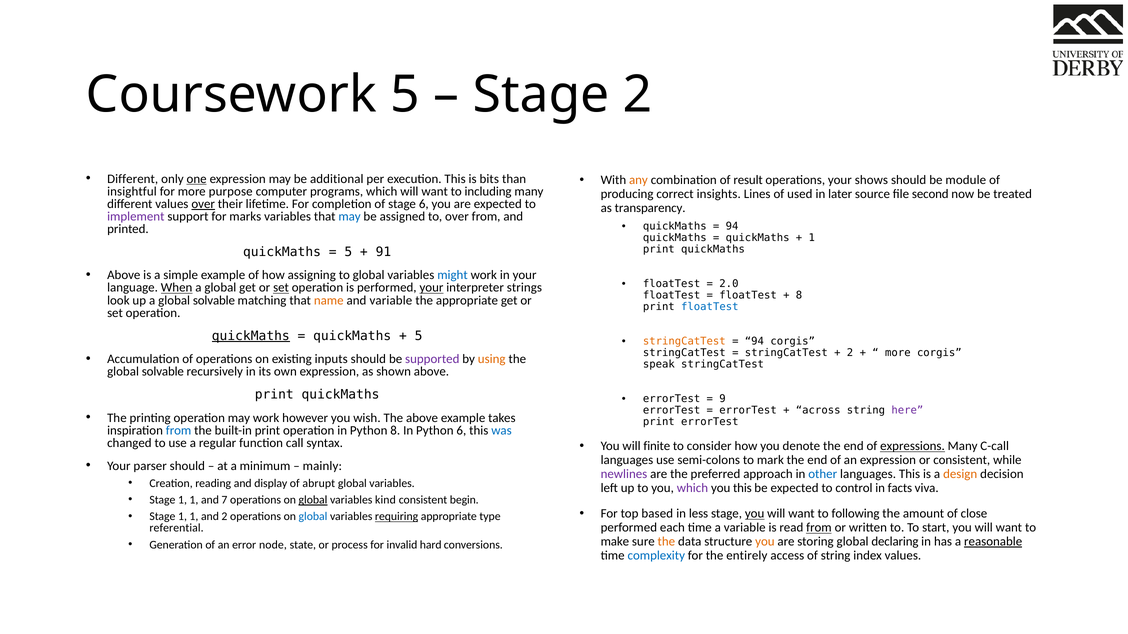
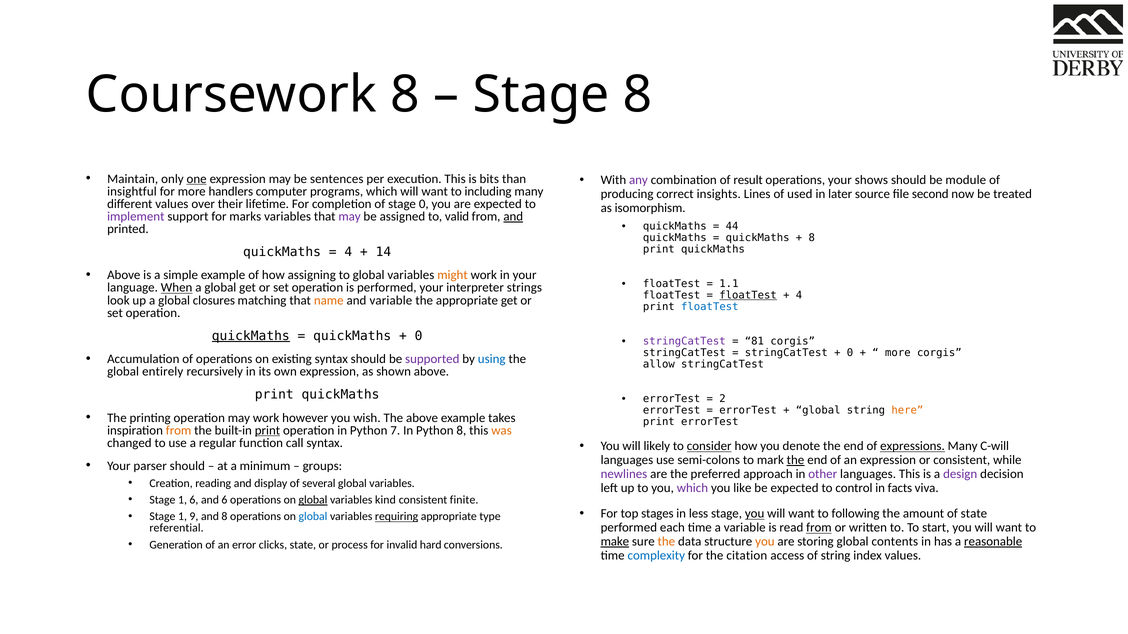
Coursework 5: 5 -> 8 (405, 95)
Stage 2: 2 -> 8 (638, 95)
Different: Different -> Maintain (133, 179)
additional: additional -> sentences (337, 179)
any colour: orange -> purple (638, 180)
purpose: purpose -> handlers (231, 191)
over underline: present -> none (203, 204)
stage 6: 6 -> 0 (424, 204)
transparency: transparency -> isomorphism (650, 208)
may colour: blue -> purple (350, 217)
to over: over -> valid (457, 217)
and underline: none -> present (513, 217)
94: 94 -> 44 (732, 227)
1: 1 -> 8 (812, 238)
5: 5 -> 4 (348, 252)
91: 91 -> 14 (383, 252)
might colour: blue -> orange (453, 275)
2.0: 2.0 -> 1.1 (729, 284)
set underline: present -> none (281, 288)
your underline: present -> none (431, 288)
floatTest underline: none -> present (748, 295)
8: 8 -> 4 (799, 295)
a global solvable: solvable -> closures (214, 300)
5: 5 -> 0 (419, 336)
stringCatTest colour: orange -> purple (684, 342)
94: 94 -> 81 (754, 342)
2: 2 -> 0 (850, 353)
existing inputs: inputs -> syntax (331, 359)
using colour: orange -> blue (492, 359)
speak: speak -> allow (659, 364)
solvable: solvable -> entirely (163, 372)
9: 9 -> 2 (723, 399)
across: across -> global (818, 411)
here colour: purple -> orange (907, 411)
from colour: blue -> orange (179, 431)
print underline: none -> present (267, 431)
Python 8: 8 -> 7 (395, 431)
Python 6: 6 -> 8 (461, 431)
was colour: blue -> orange (501, 431)
finite: finite -> likely (657, 446)
consider underline: none -> present (709, 446)
C-call: C-call -> C-will (995, 446)
the underline: none -> present (796, 460)
mainly: mainly -> groups (322, 466)
other colour: blue -> purple (823, 474)
design colour: orange -> purple (960, 474)
abrupt: abrupt -> several (319, 484)
you this: this -> like (742, 488)
1: 1 -> 6 (194, 500)
and 7: 7 -> 6 (224, 500)
begin: begin -> finite (464, 500)
based: based -> stages (657, 514)
of close: close -> state (974, 514)
1: 1 -> 9 (194, 517)
and 2: 2 -> 8 (224, 517)
make underline: none -> present (615, 542)
declaring: declaring -> contents (895, 542)
node: node -> clicks (273, 545)
entirely: entirely -> citation (747, 556)
